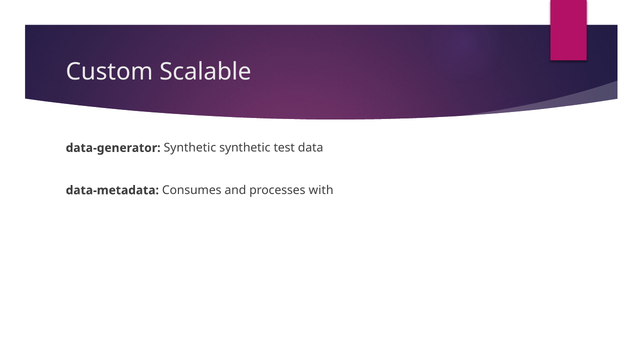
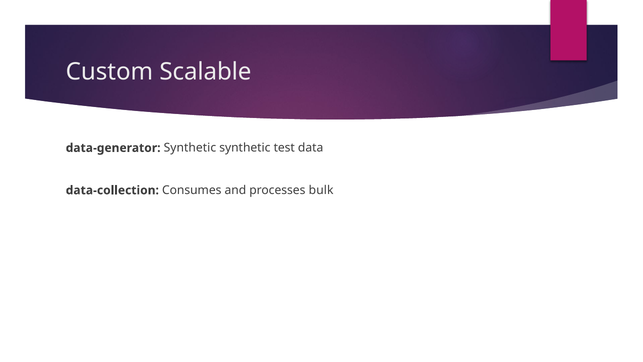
data-metadata: data-metadata -> data-collection (112, 190)
with: with -> bulk (321, 190)
